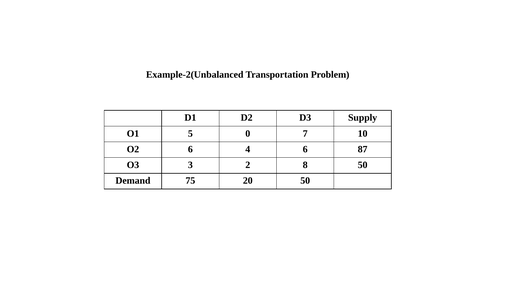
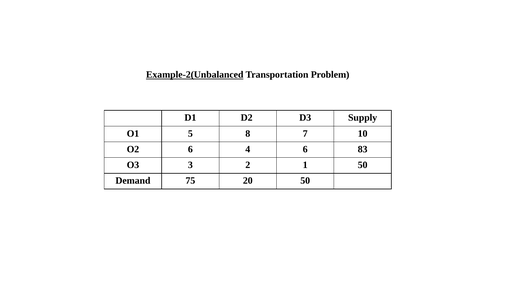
Example-2(Unbalanced underline: none -> present (195, 75)
0: 0 -> 8 (248, 133)
87: 87 -> 83 (363, 149)
8: 8 -> 1 (305, 165)
